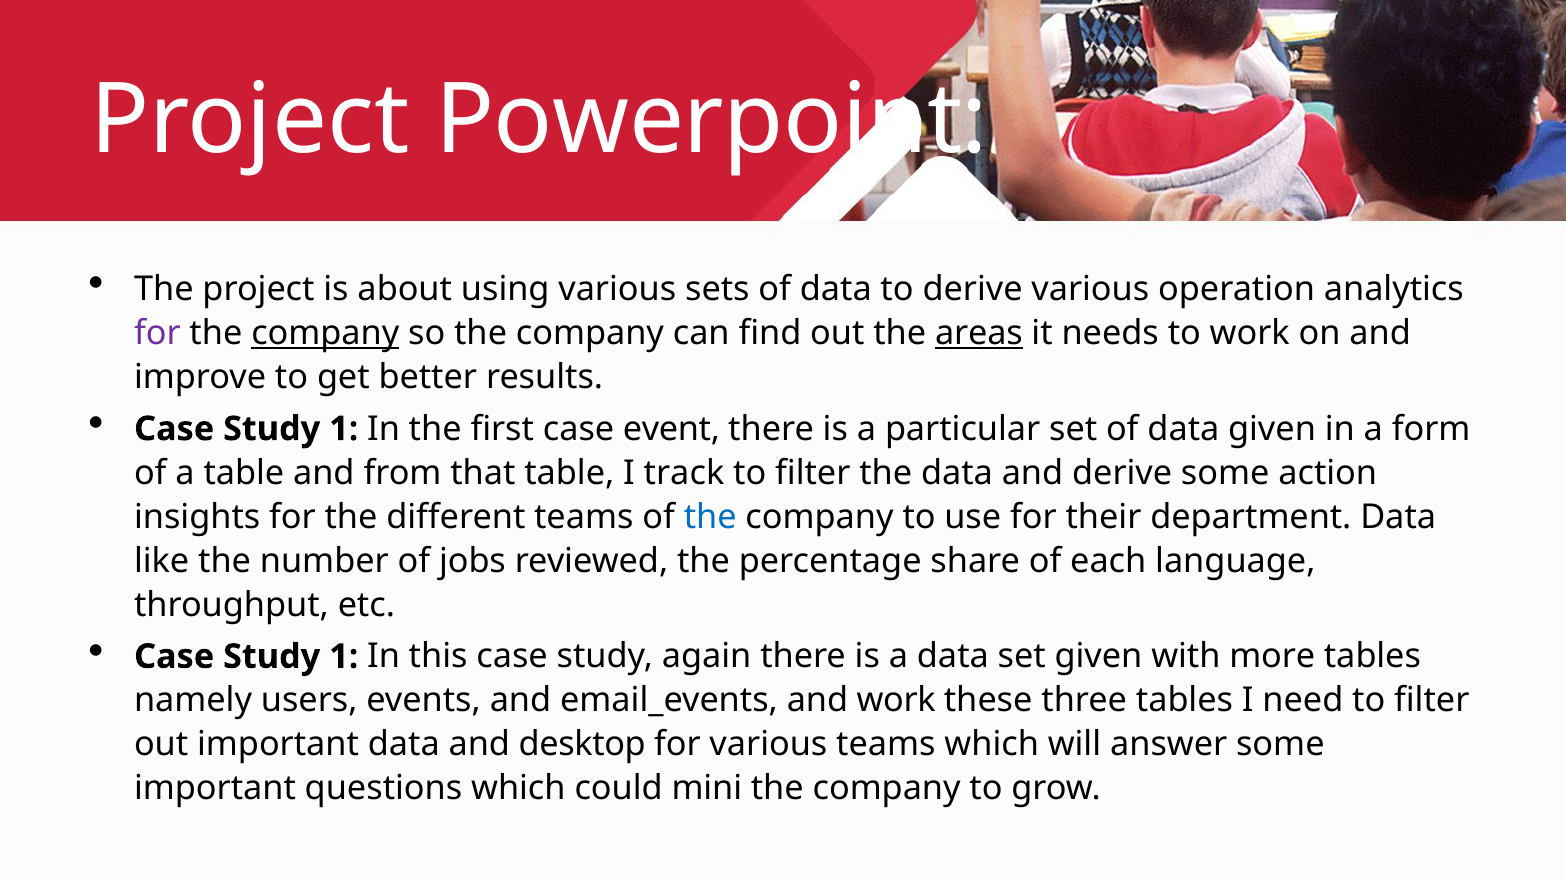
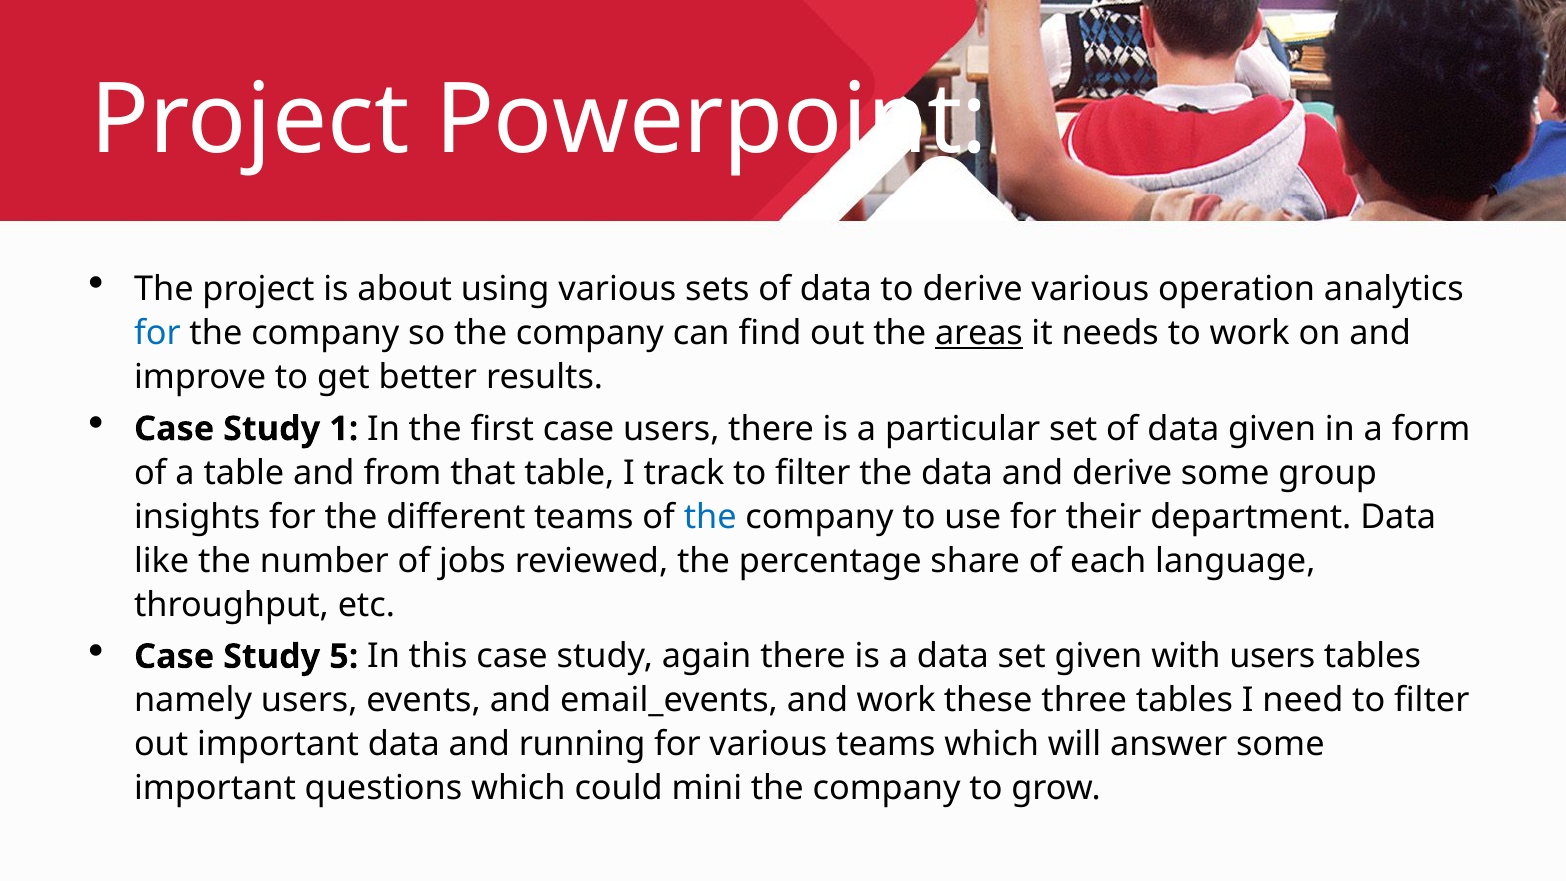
for colour: purple -> blue (157, 333)
company underline: present -> none (325, 333)
case event: event -> users (671, 429)
action: action -> group (1328, 473)
1: 1 -> 5 (344, 656)
with more: more -> users (1272, 656)
desktop: desktop -> running (582, 744)
